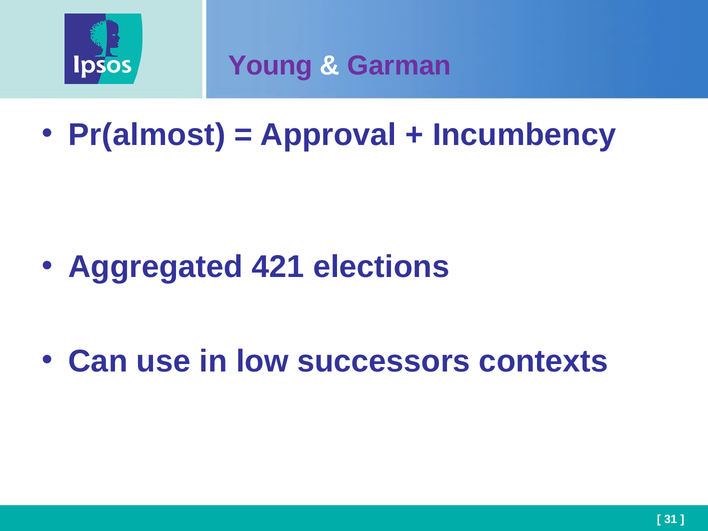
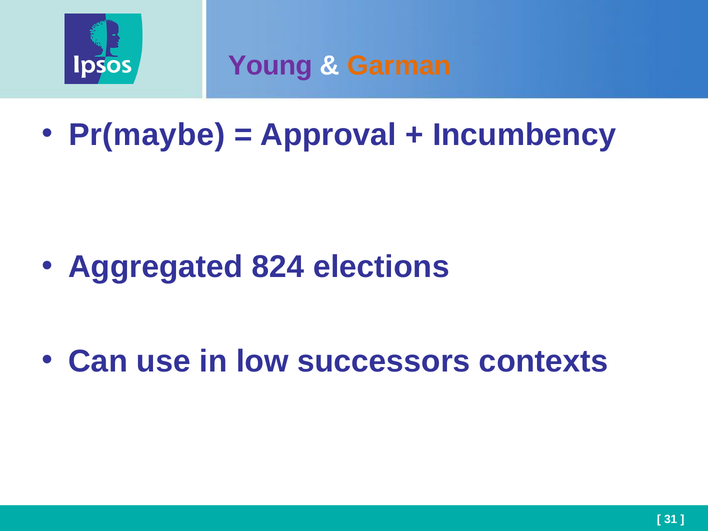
Garman colour: purple -> orange (399, 66)
Pr(almost: Pr(almost -> Pr(maybe (147, 135)
421: 421 -> 824 (278, 267)
